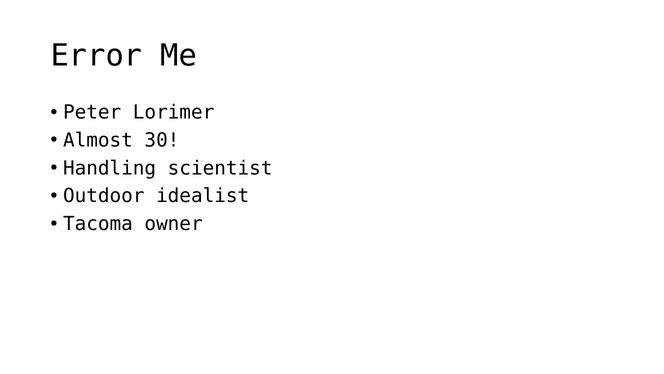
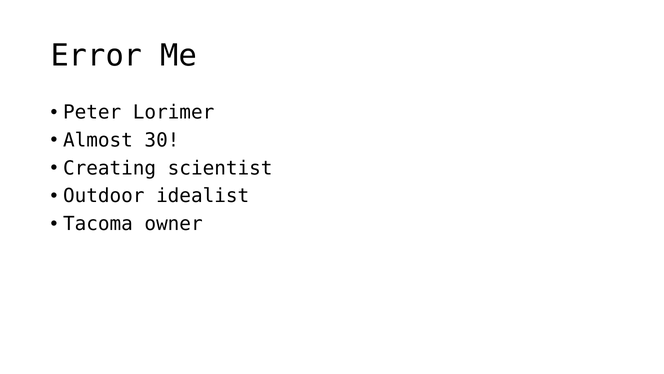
Handling: Handling -> Creating (110, 168)
